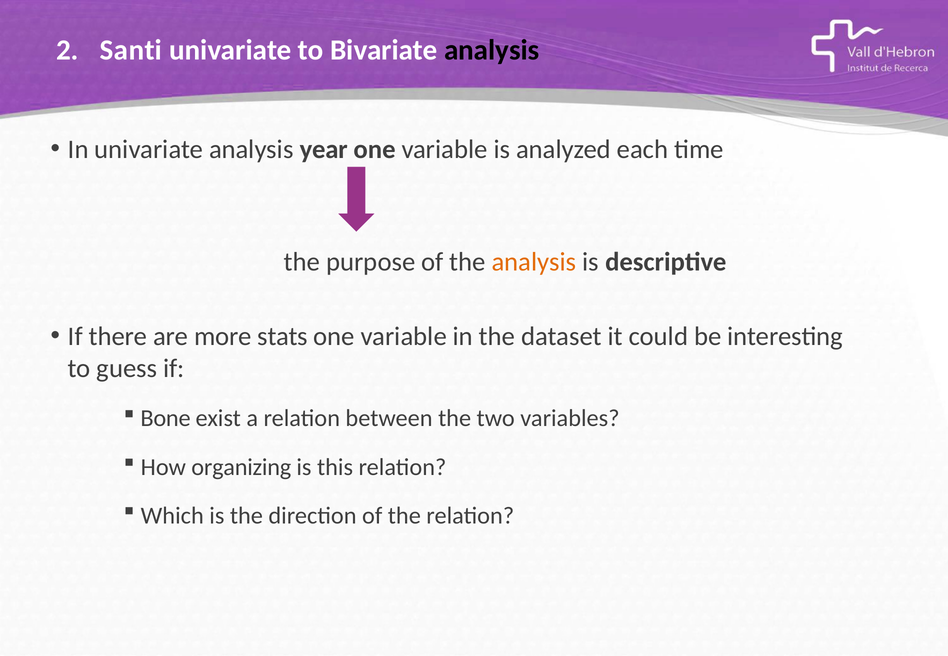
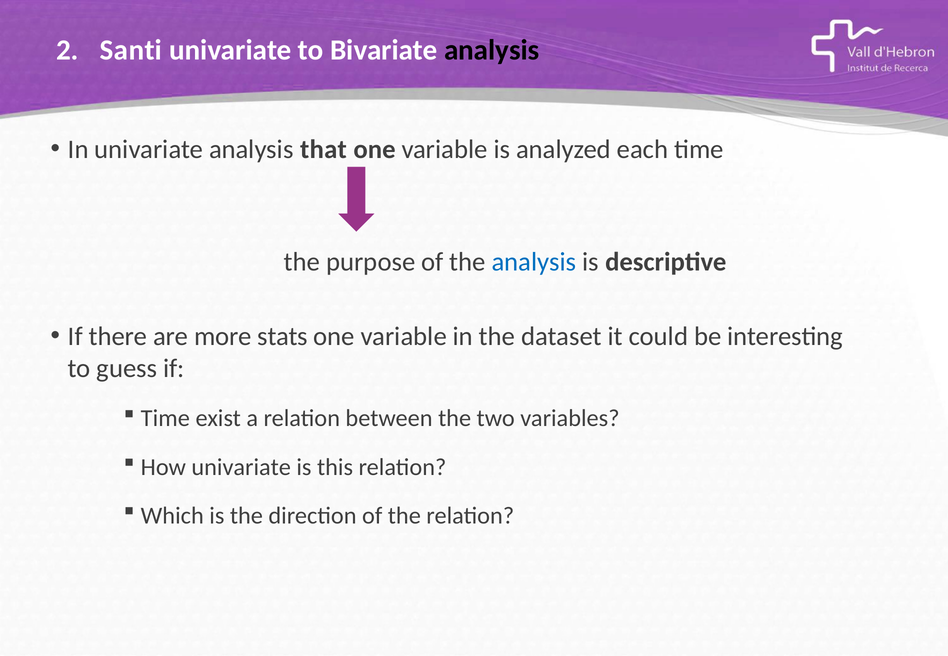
year: year -> that (323, 150)
analysis colour: orange -> blue (534, 262)
Bone: Bone -> Time (165, 419)
How organizing: organizing -> univariate (241, 467)
